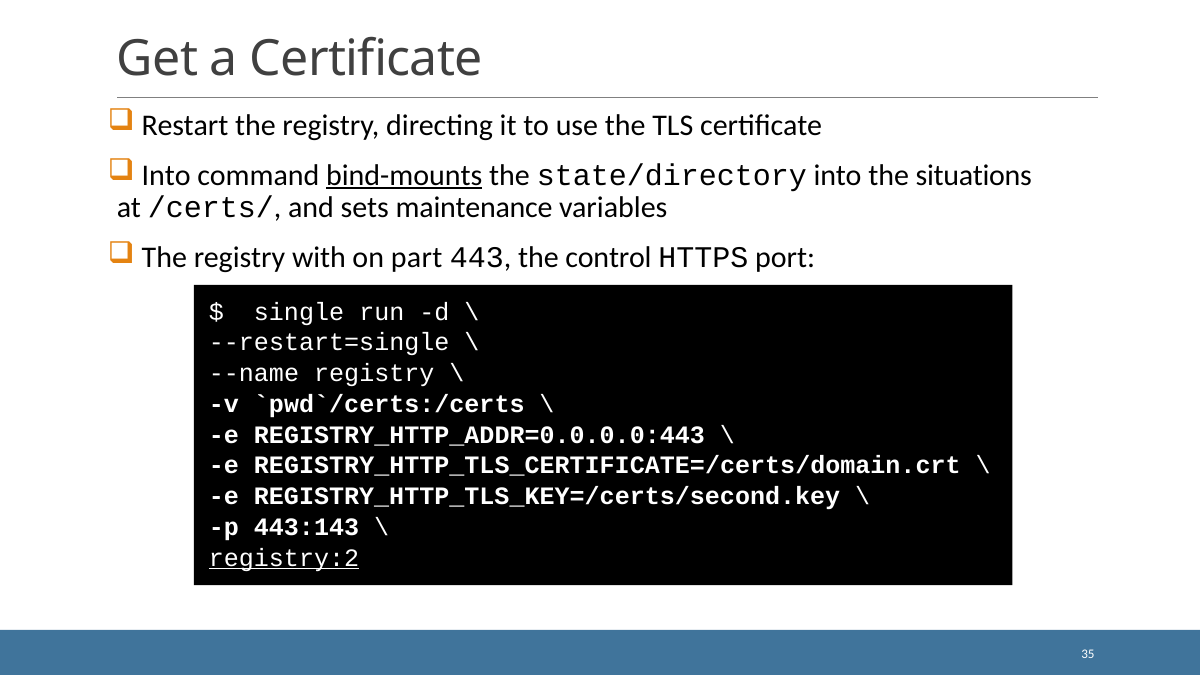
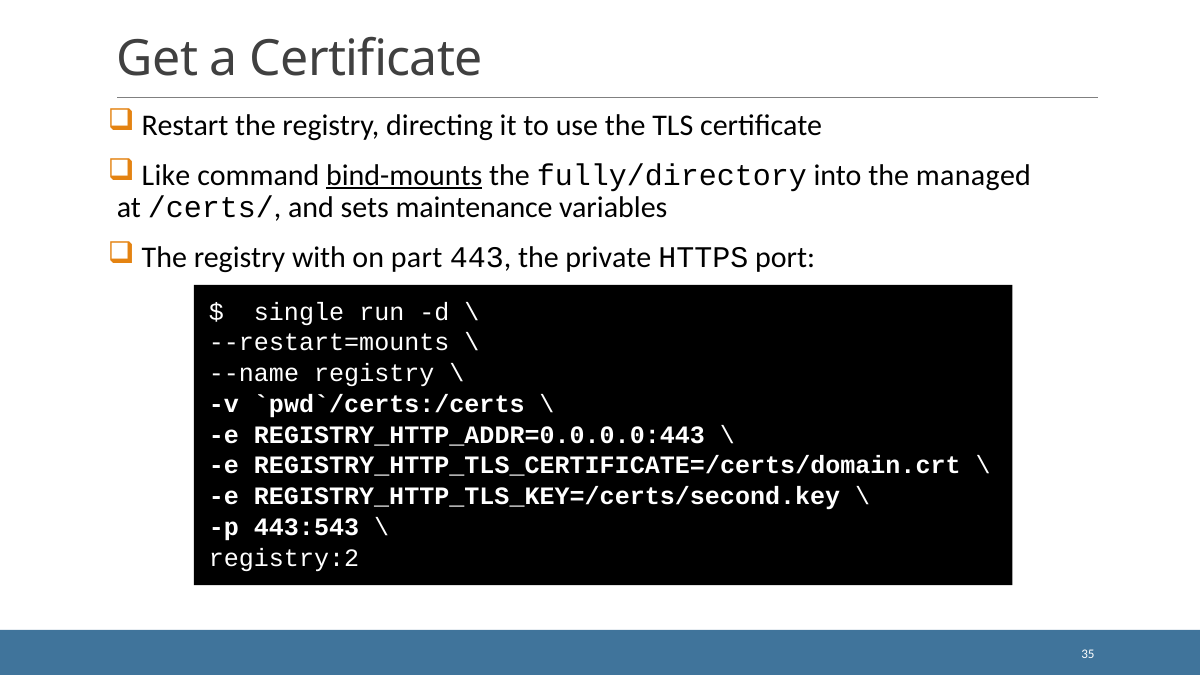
Into: Into -> Like (166, 175)
state/directory: state/directory -> fully/directory (672, 175)
situations: situations -> managed (973, 175)
control: control -> private (608, 258)
--restart=single: --restart=single -> --restart=mounts (329, 343)
443:143: 443:143 -> 443:543 (307, 527)
registry:2 underline: present -> none (284, 558)
